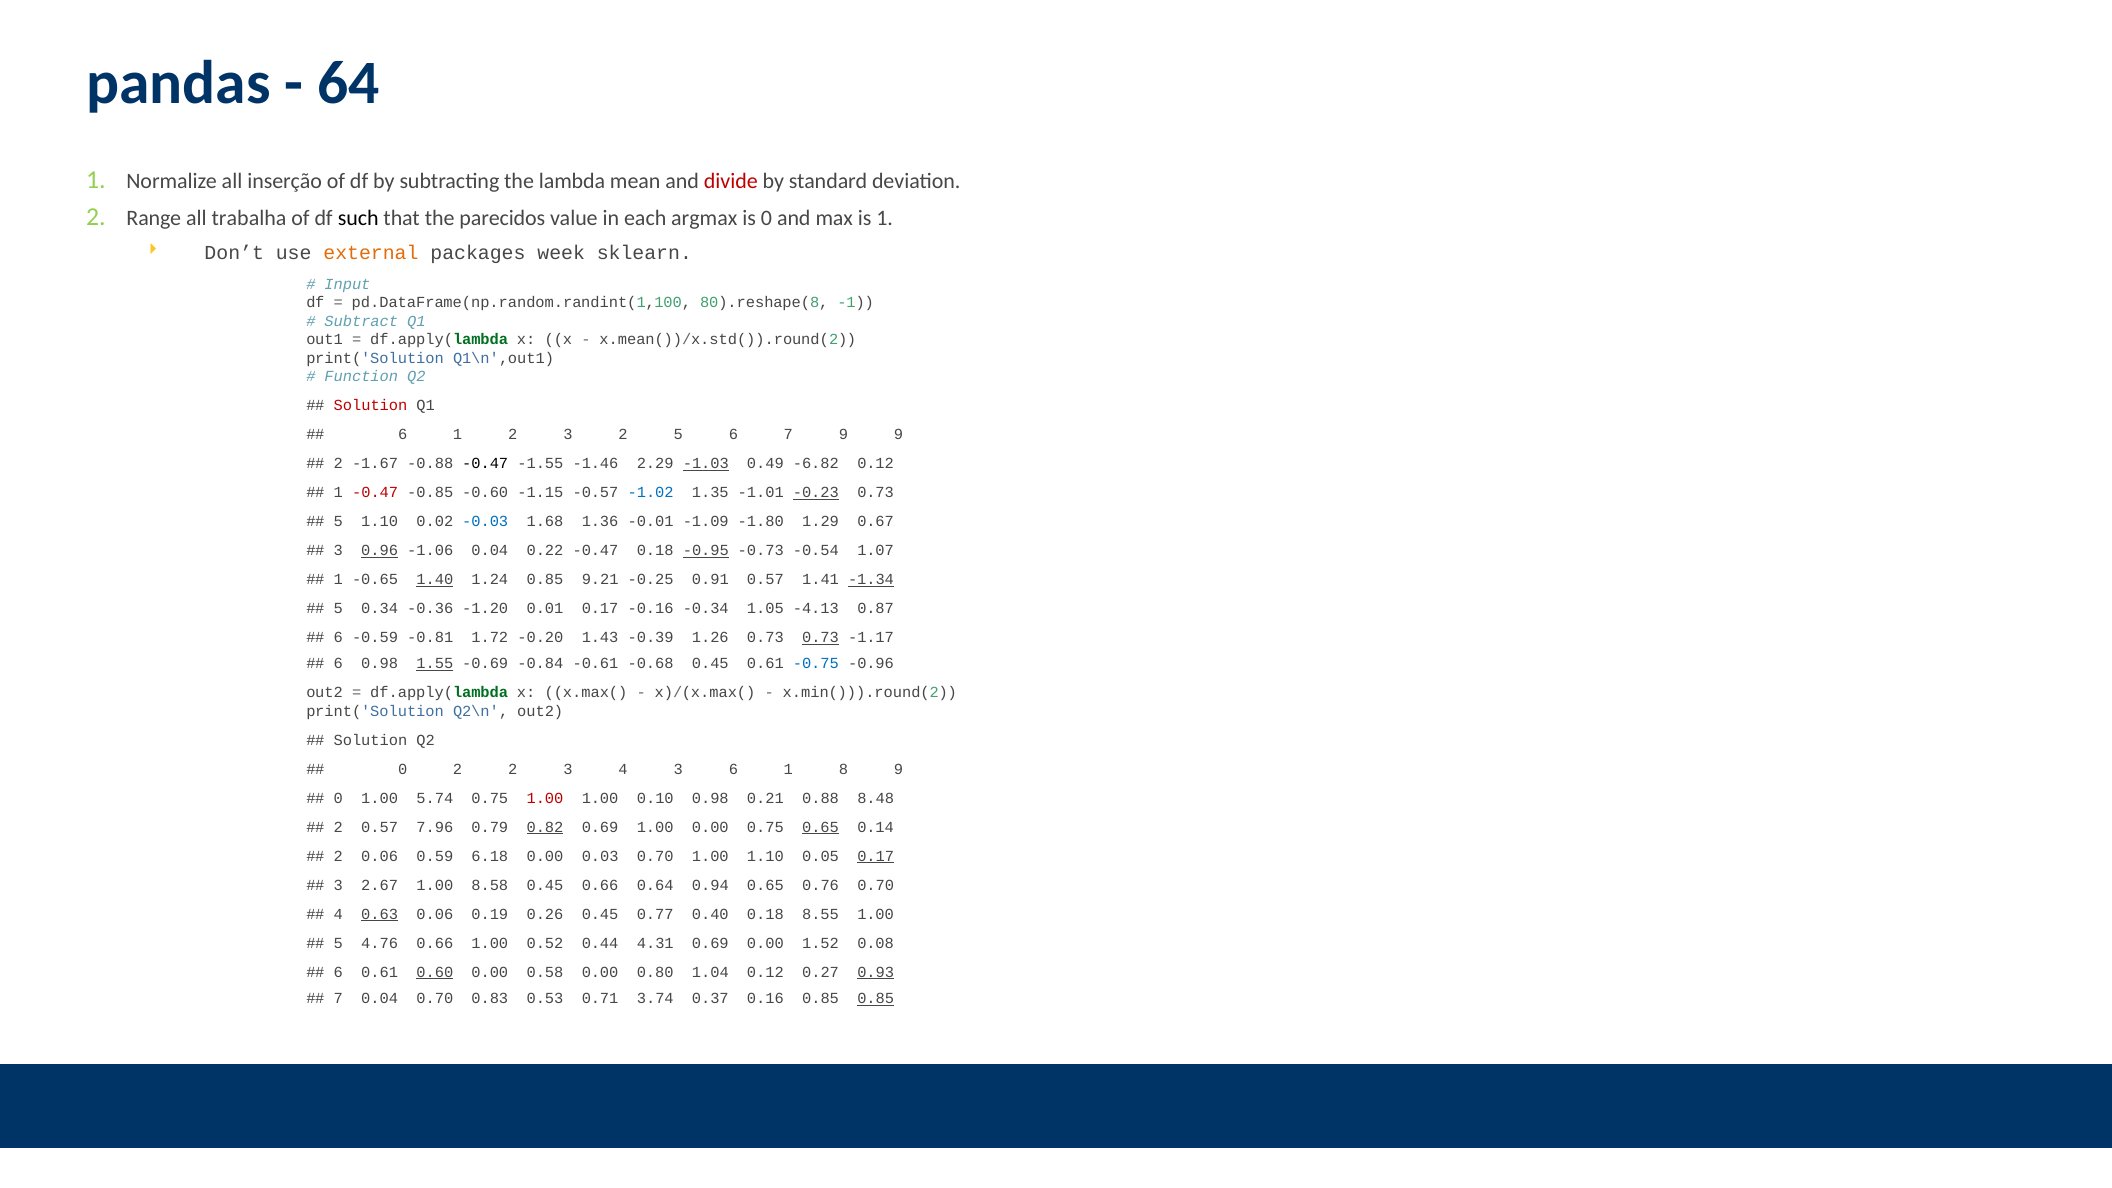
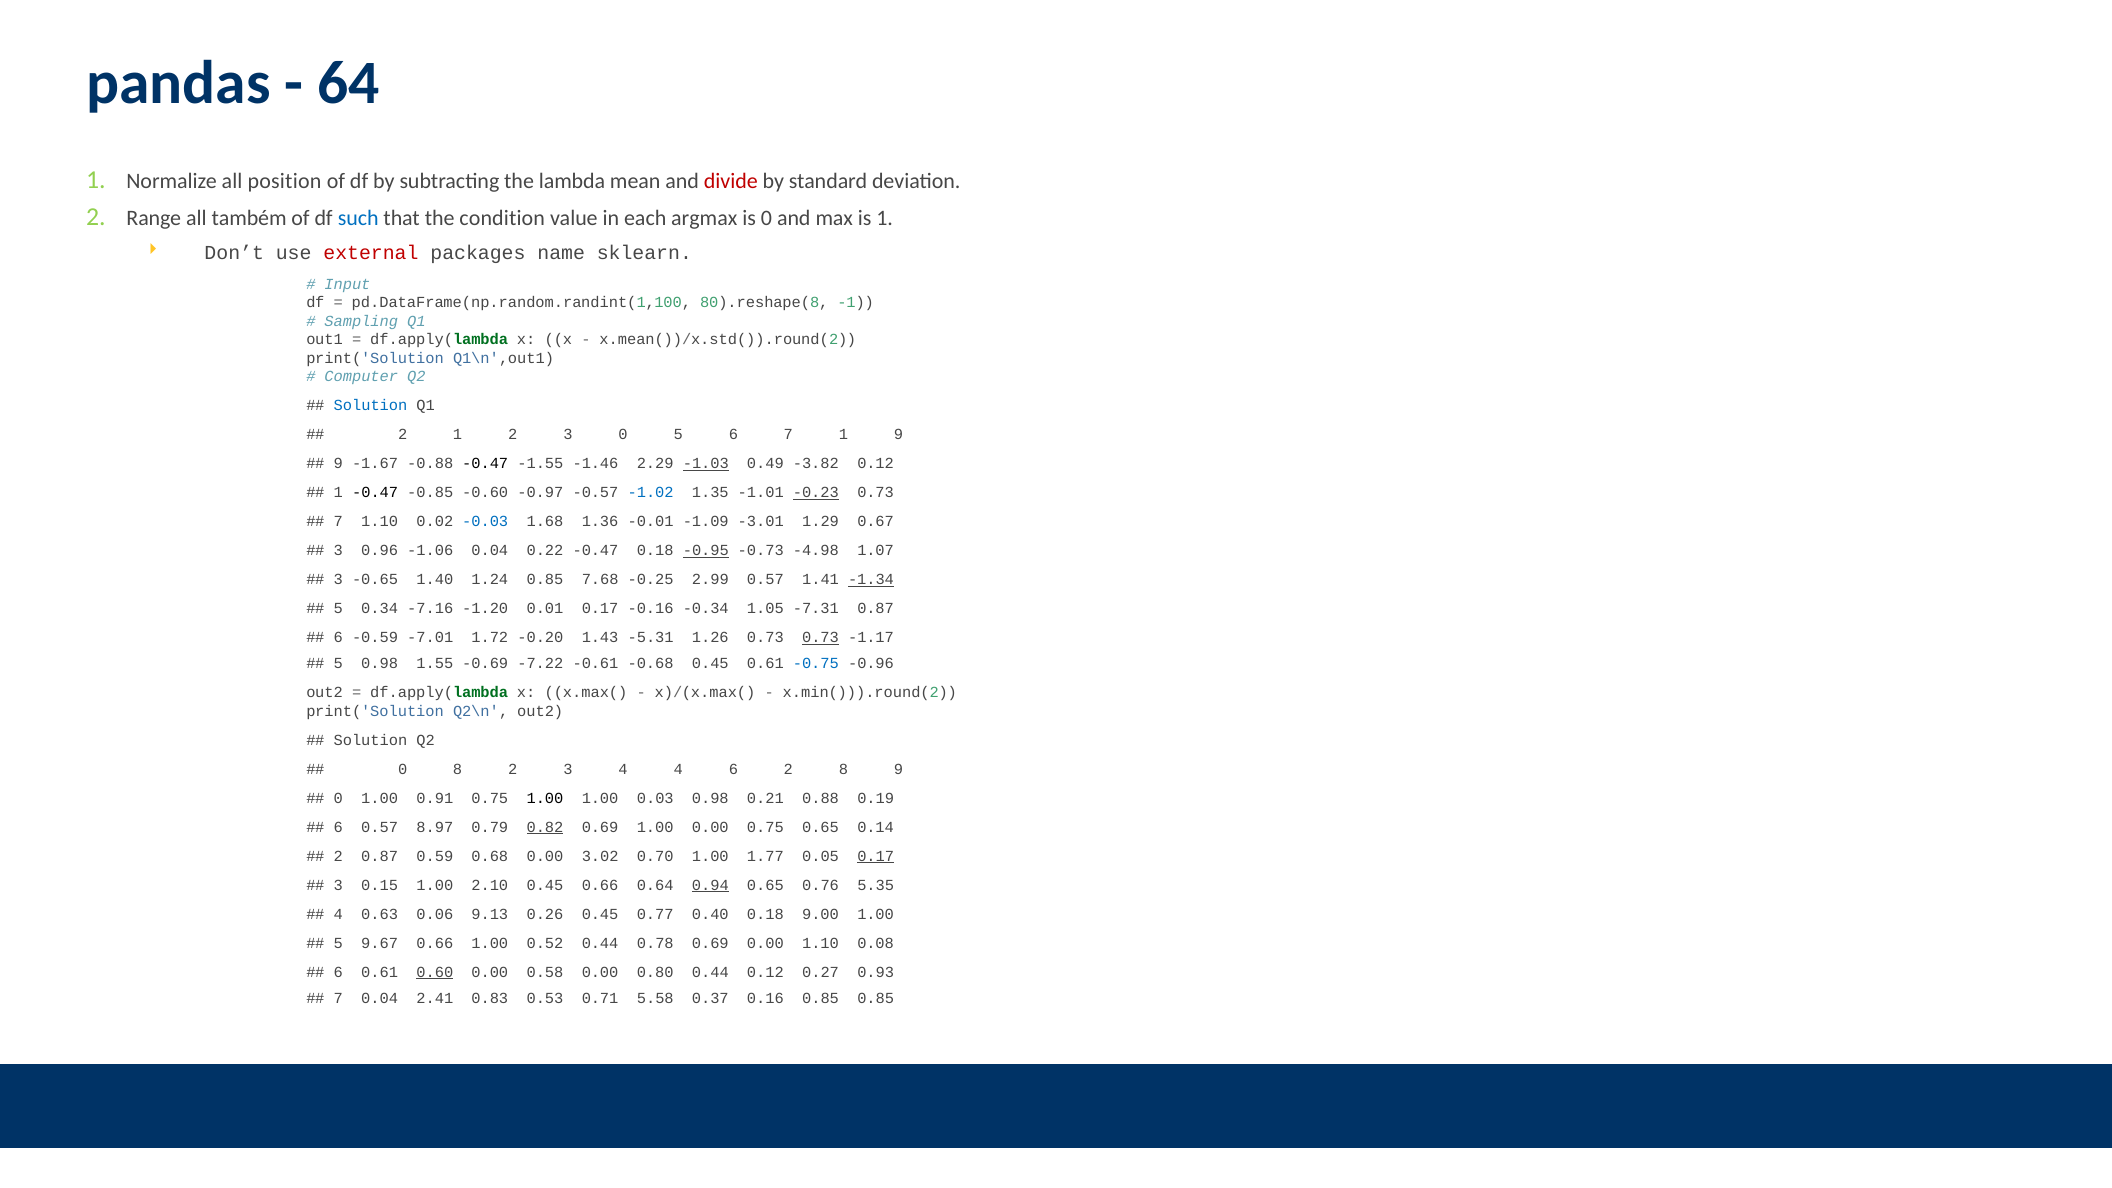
inserção: inserção -> position (285, 181)
trabalha: trabalha -> também (249, 218)
such colour: black -> blue (358, 218)
parecidos: parecidos -> condition (502, 218)
external colour: orange -> red (371, 253)
week: week -> name (561, 253)
Subtract: Subtract -> Sampling (361, 321)
Function: Function -> Computer (361, 376)
Solution colour: red -> blue (371, 405)
6: 6 -> 2 (403, 434)
3 2: 2 -> 0 (623, 434)
7 9: 9 -> 1 (843, 434)
2: 2 -> 9 (338, 463)
-6.82: -6.82 -> -3.82 (816, 463)
-0.47 colour: red -> black (375, 492)
-1.15: -1.15 -> -0.97 (540, 492)
5: 5 -> 7 (338, 521)
-1.80: -1.80 -> -3.01 (761, 521)
0.96 underline: present -> none (380, 550)
-0.54: -0.54 -> -4.98 (816, 550)
1: 1 -> 3 (338, 579)
1.40 underline: present -> none (435, 579)
9.21: 9.21 -> 7.68 (600, 579)
0.91: 0.91 -> 2.99 (710, 579)
-0.36: -0.36 -> -7.16 (430, 608)
-4.13: -4.13 -> -7.31 (816, 608)
-0.81: -0.81 -> -7.01 (430, 637)
-0.39: -0.39 -> -5.31 (651, 637)
6: 6 -> 5 (338, 664)
1.55 underline: present -> none (435, 664)
-0.84: -0.84 -> -7.22 (540, 664)
0 2: 2 -> 8 (458, 769)
4 3: 3 -> 4 (678, 769)
1: 1 -> 2 (788, 769)
5.74: 5.74 -> 0.91 (435, 798)
1.00 colour: red -> black (545, 798)
0.10: 0.10 -> 0.03 (655, 798)
8.48: 8.48 -> 0.19 (876, 798)
2: 2 -> 6 (338, 827)
7.96: 7.96 -> 8.97 (435, 827)
0.65 underline: present -> none (820, 827)
2 0.06: 0.06 -> 0.87 (380, 856)
6.18: 6.18 -> 0.68 (490, 856)
0.03: 0.03 -> 3.02 (600, 856)
1.00 1.10: 1.10 -> 1.77 (765, 856)
2.67: 2.67 -> 0.15 (380, 885)
8.58: 8.58 -> 2.10 (490, 885)
0.94 underline: none -> present (710, 885)
0.76 0.70: 0.70 -> 5.35 (876, 885)
0.63 underline: present -> none (380, 914)
0.19: 0.19 -> 9.13 (490, 914)
8.55: 8.55 -> 9.00 (820, 914)
4.76: 4.76 -> 9.67 (380, 943)
4.31: 4.31 -> 0.78 (655, 943)
0.00 1.52: 1.52 -> 1.10 (820, 943)
0.80 1.04: 1.04 -> 0.44 (710, 972)
0.93 underline: present -> none (876, 972)
0.04 0.70: 0.70 -> 2.41 (435, 999)
3.74: 3.74 -> 5.58 (655, 999)
0.85 underline: present -> none (876, 999)
